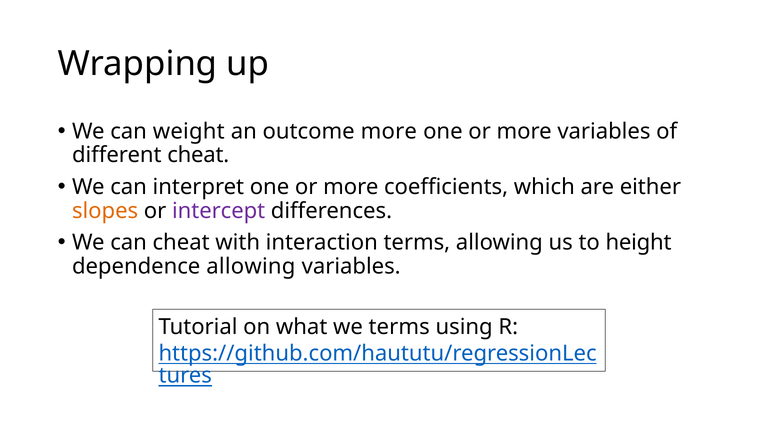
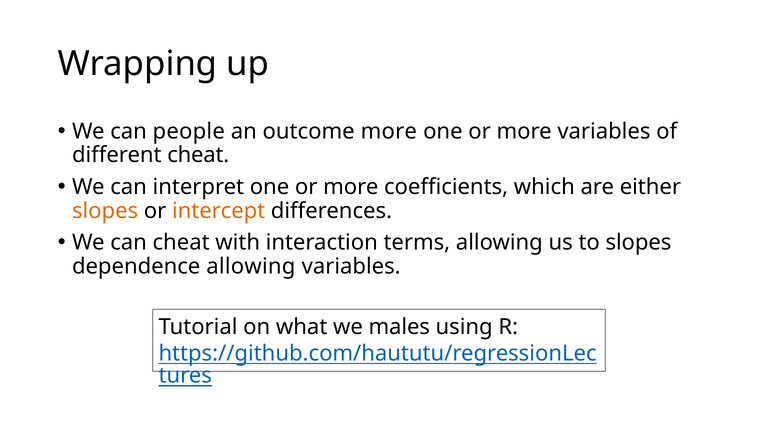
weight: weight -> people (189, 131)
intercept colour: purple -> orange (219, 211)
to height: height -> slopes (638, 243)
we terms: terms -> males (399, 327)
